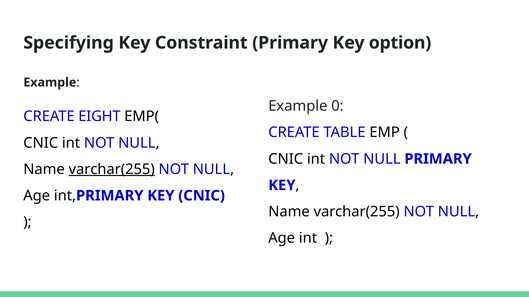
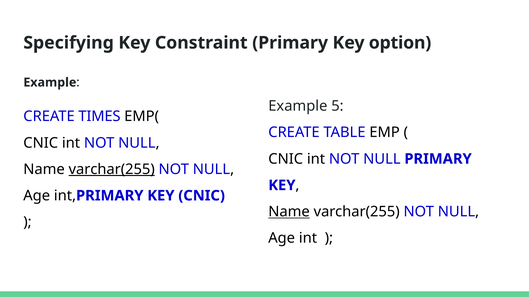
0: 0 -> 5 (337, 106)
EIGHT: EIGHT -> TIMES (99, 117)
Name underline: none -> present (289, 212)
